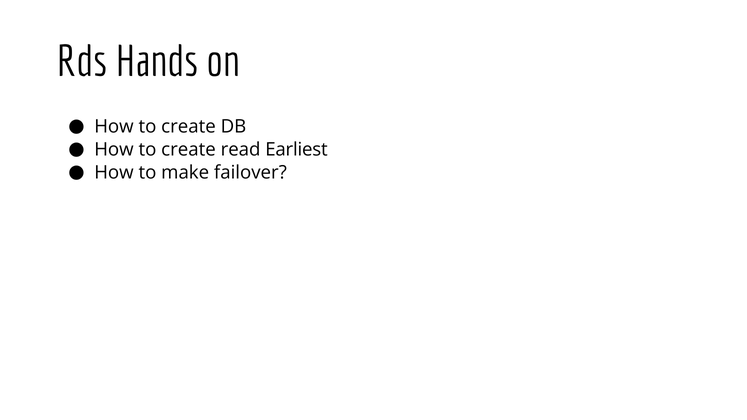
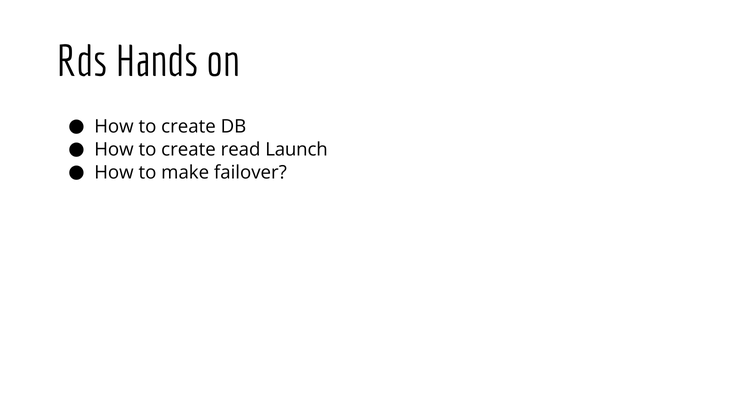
Earliest: Earliest -> Launch (296, 150)
